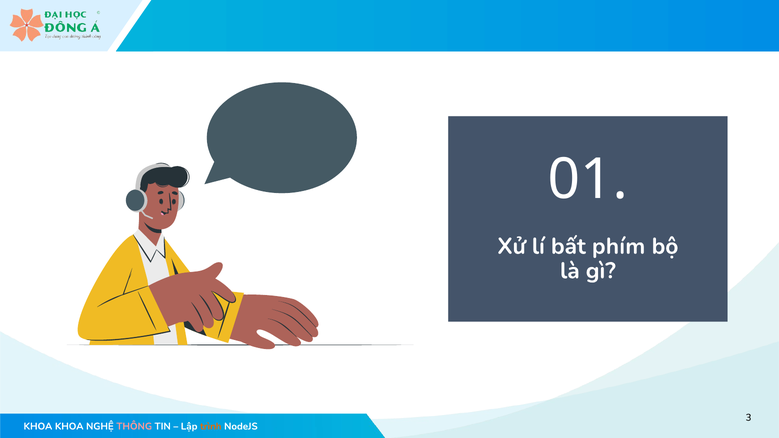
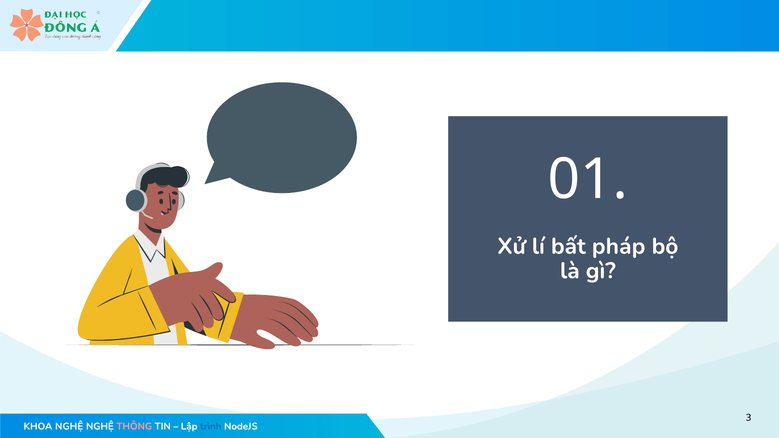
phím: phím -> pháp (619, 246)
KHOA KHOA: KHOA -> NGHỆ (69, 427)
trình colour: orange -> blue (211, 427)
